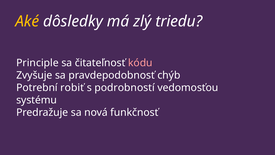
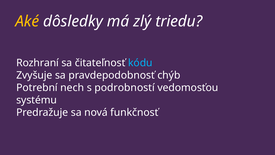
Principle: Principle -> Rozhraní (38, 63)
kódu colour: pink -> light blue (140, 63)
robiť: robiť -> nech (72, 87)
